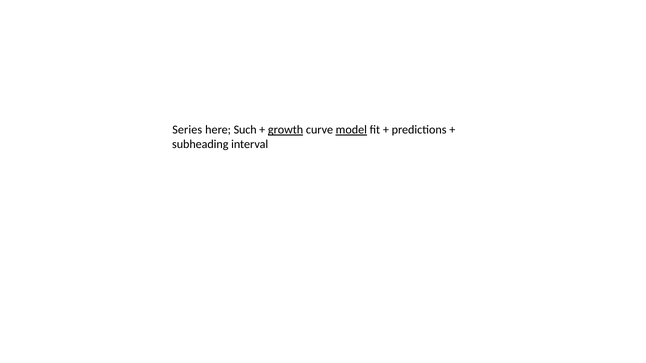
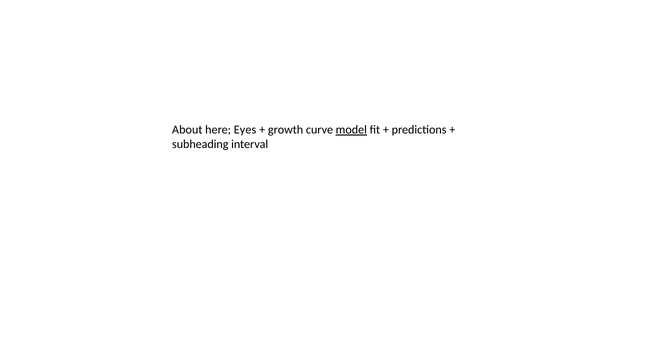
Series: Series -> About (187, 130)
Such: Such -> Eyes (245, 130)
growth underline: present -> none (286, 130)
